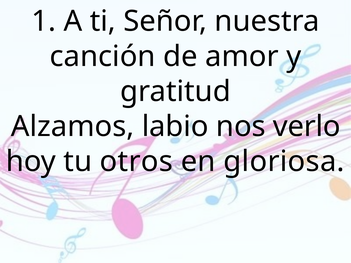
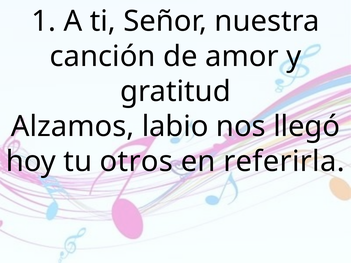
verlo: verlo -> llegó (307, 127)
gloriosa: gloriosa -> referirla (284, 162)
